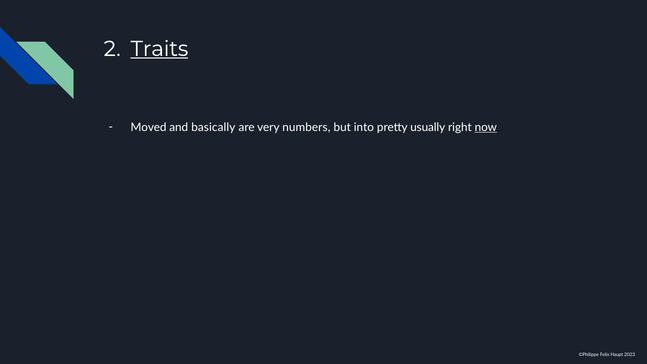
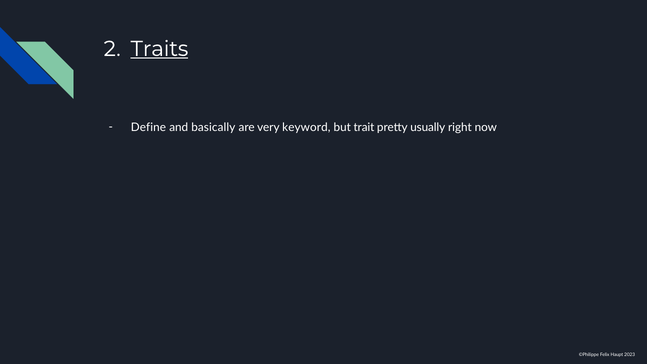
Moved: Moved -> Define (148, 127)
numbers: numbers -> keyword (306, 127)
into: into -> trait (364, 127)
now underline: present -> none (486, 127)
